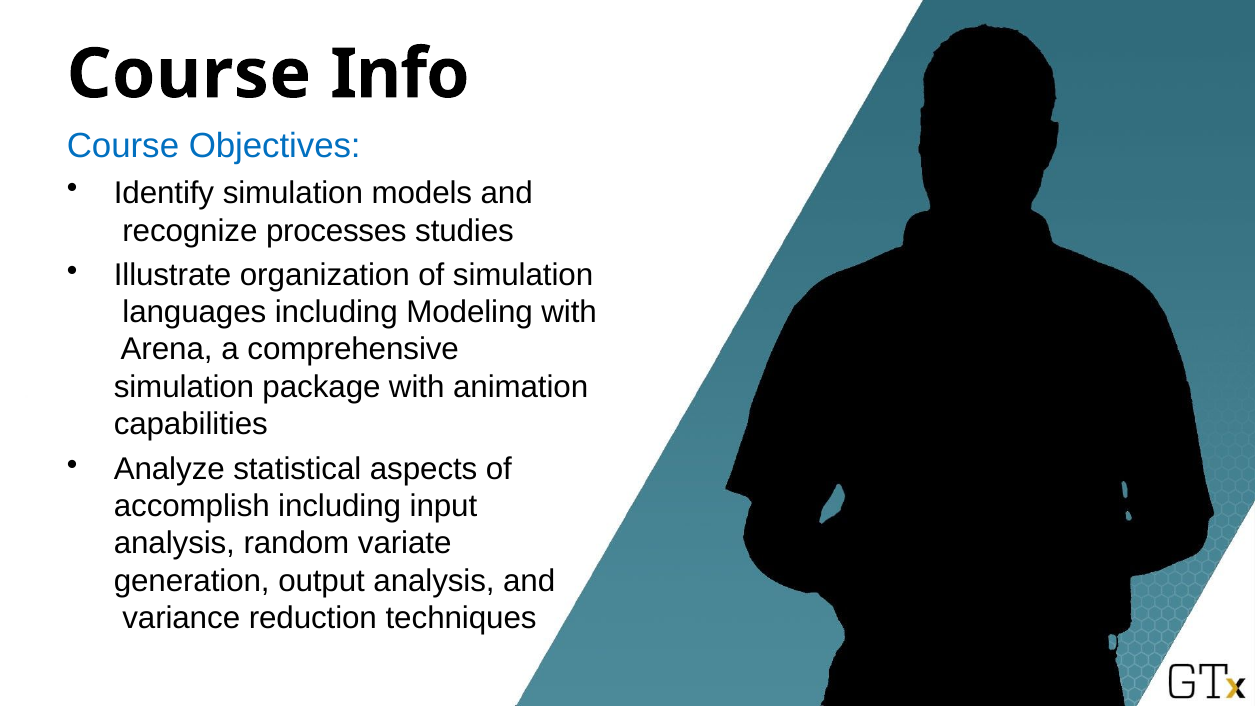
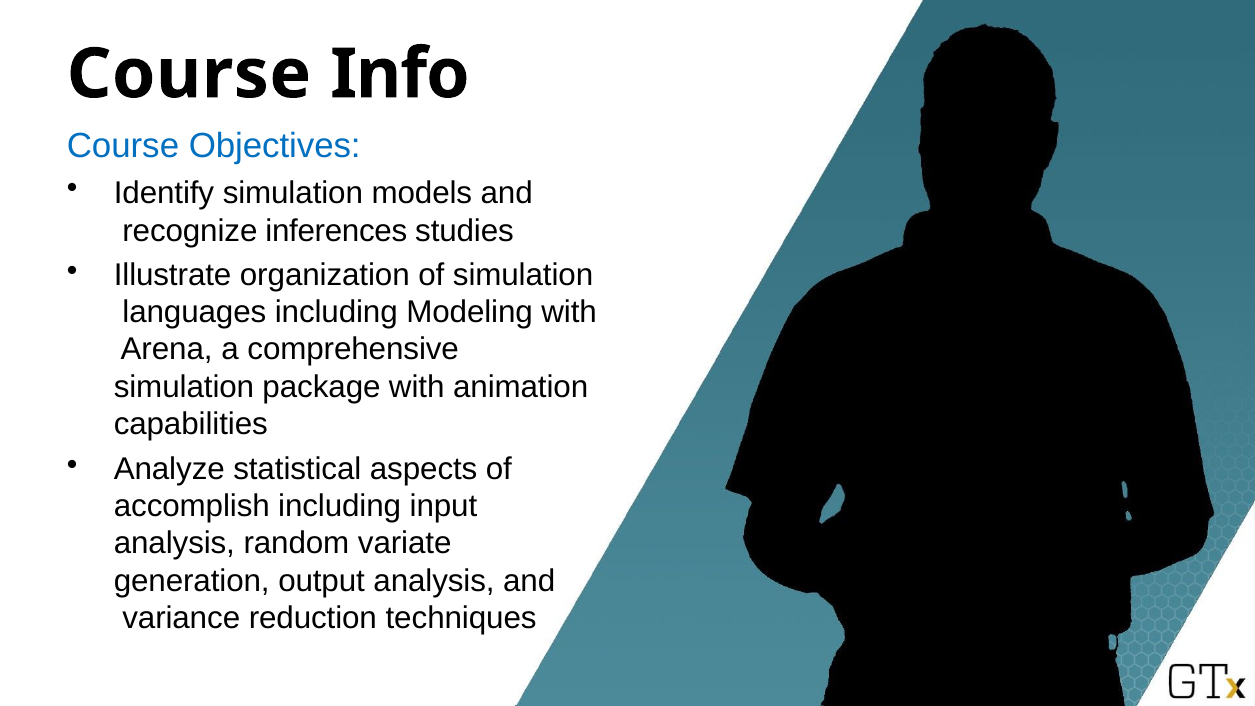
processes: processes -> inferences (336, 231)
